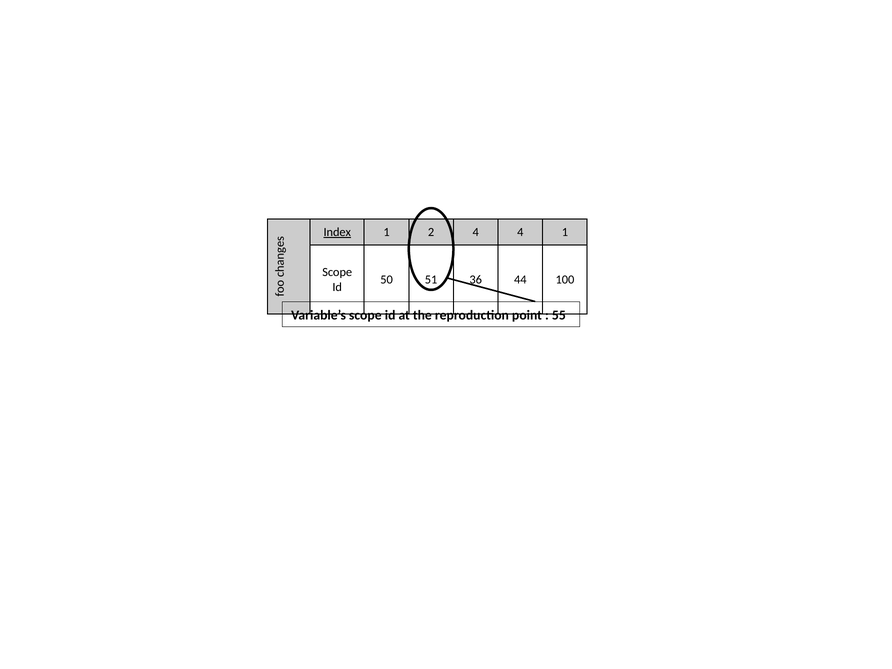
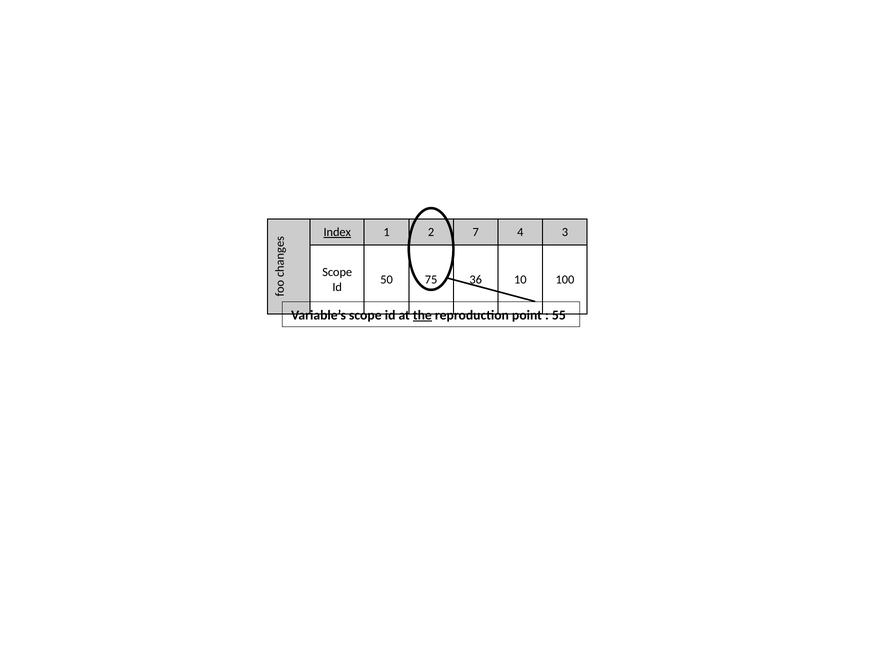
2 4: 4 -> 7 (476, 232)
4 1: 1 -> 3 (565, 232)
51: 51 -> 75 (431, 280)
44: 44 -> 10 (520, 280)
the underline: none -> present (422, 315)
